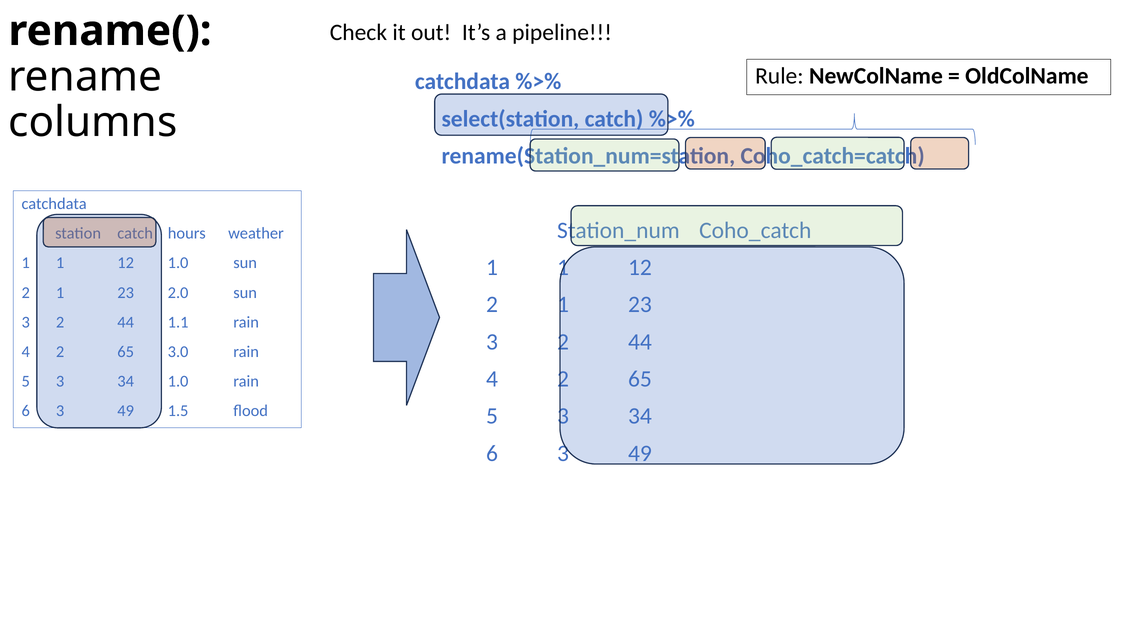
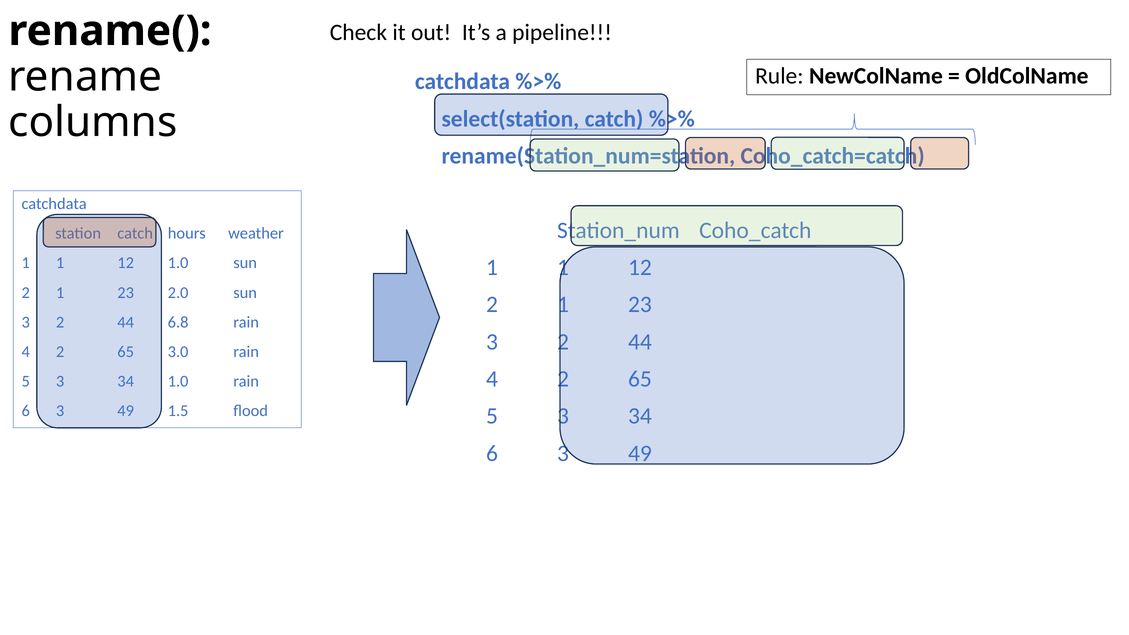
1.1: 1.1 -> 6.8 (178, 322)
